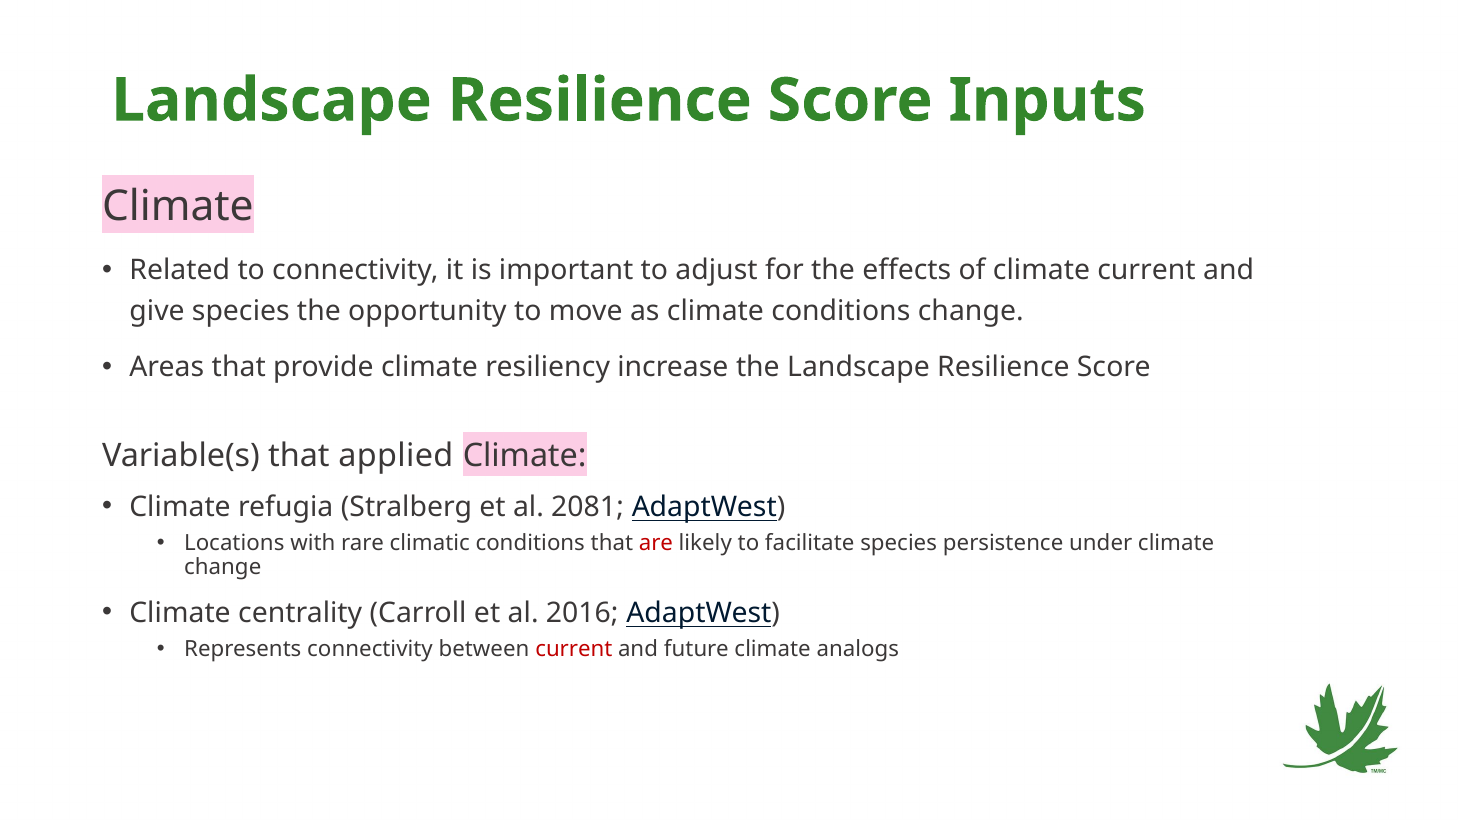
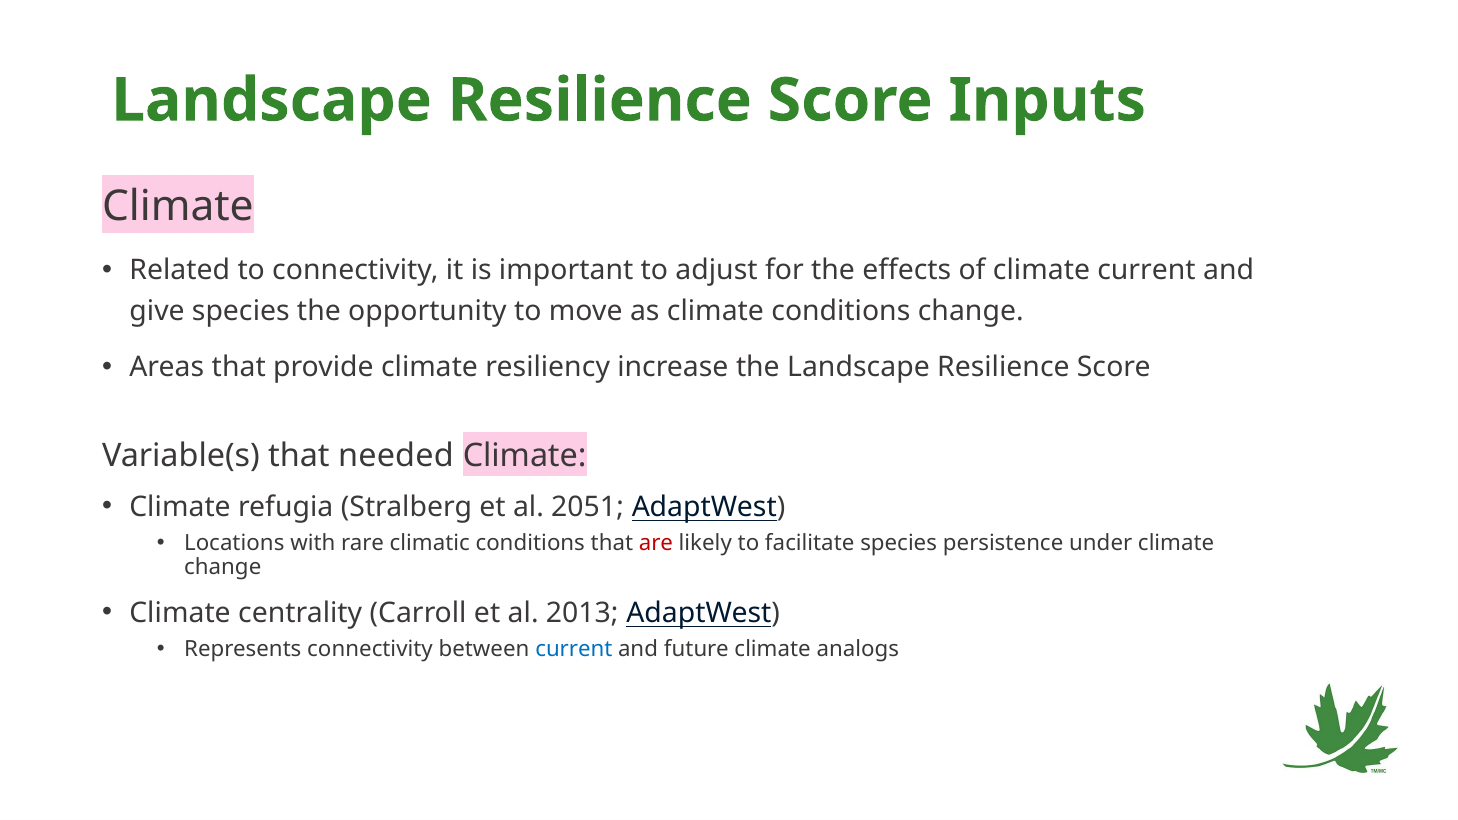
applied: applied -> needed (396, 456)
2081: 2081 -> 2051 (588, 508)
2016: 2016 -> 2013 (582, 613)
current colour: red -> blue (574, 649)
